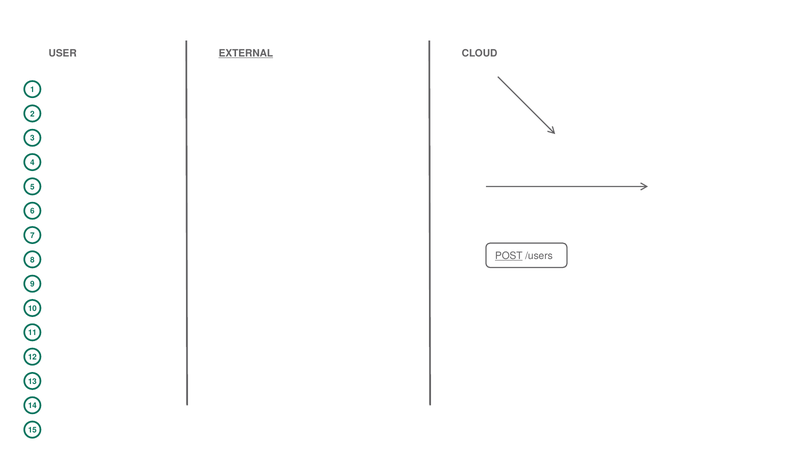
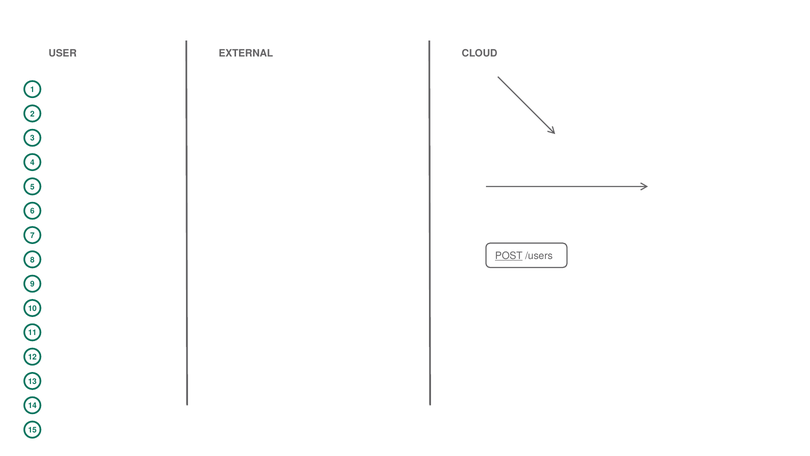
EXTERNAL underline: present -> none (246, 53)
